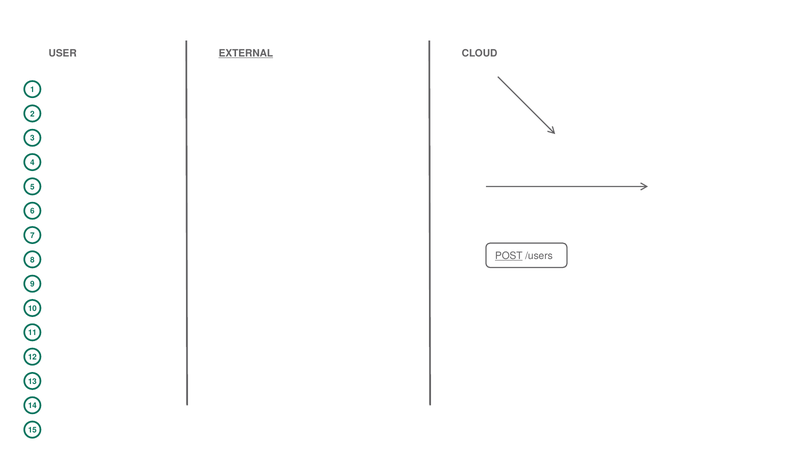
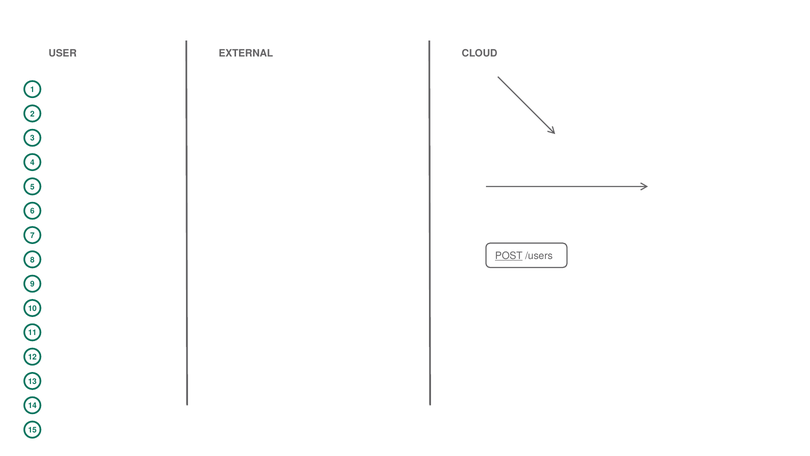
EXTERNAL underline: present -> none (246, 53)
